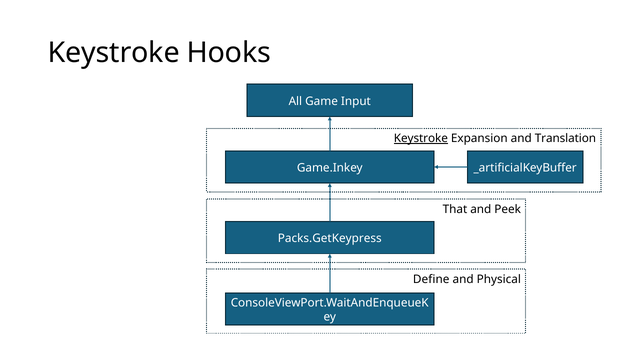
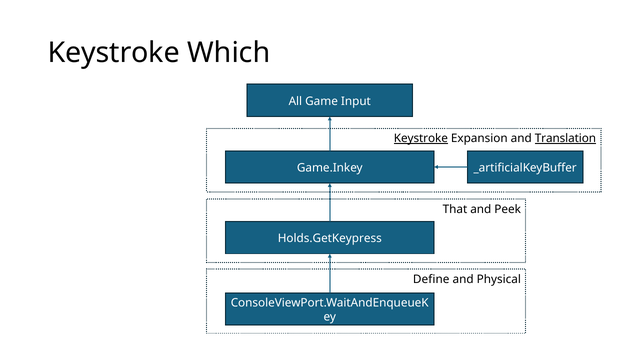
Hooks: Hooks -> Which (229, 53)
Translation underline: none -> present (565, 139)
Packs.GetKeypress: Packs.GetKeypress -> Holds.GetKeypress (330, 239)
